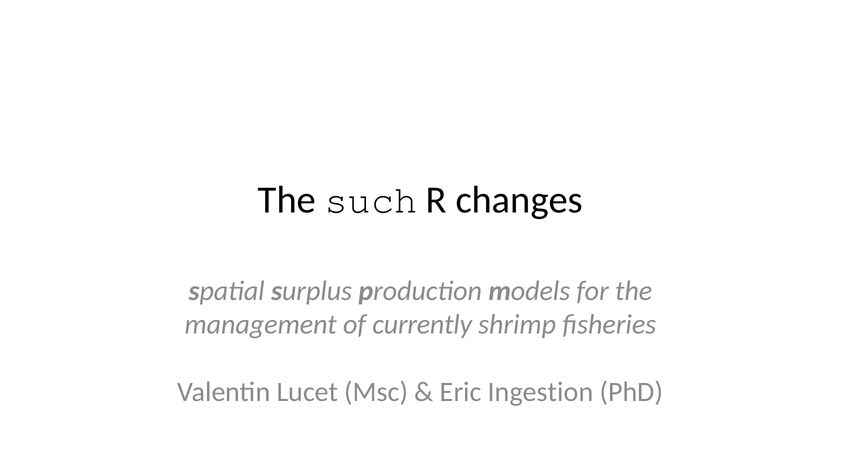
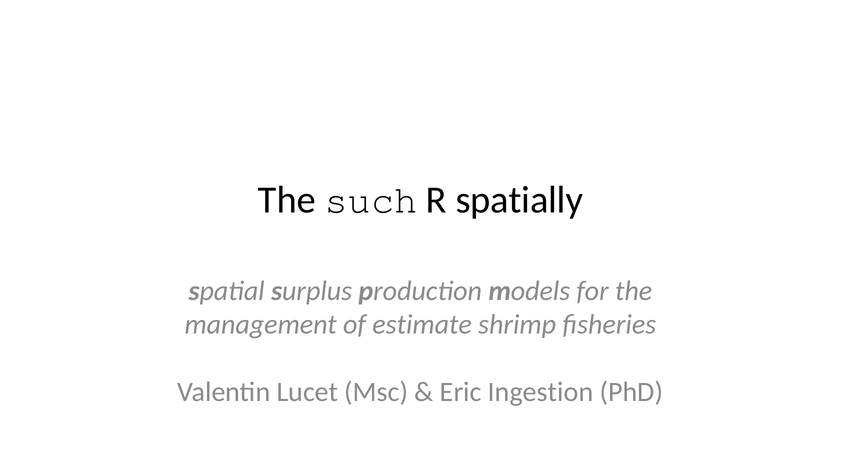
changes: changes -> spatially (519, 200)
currently: currently -> estimate (422, 325)
